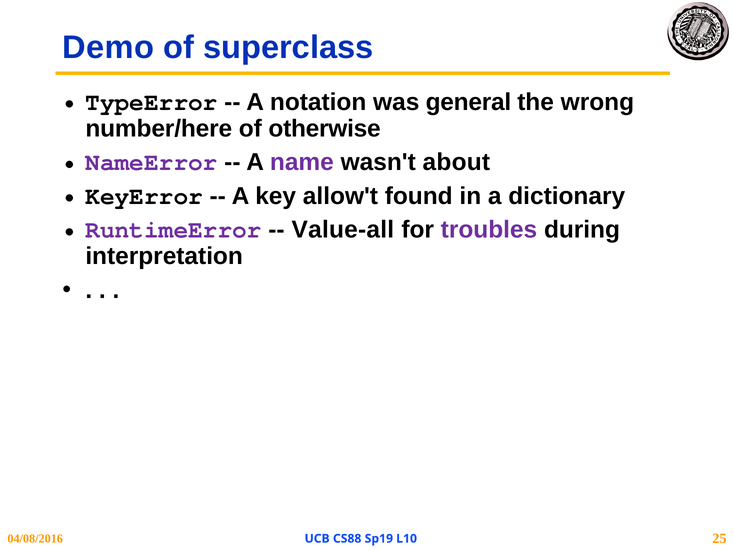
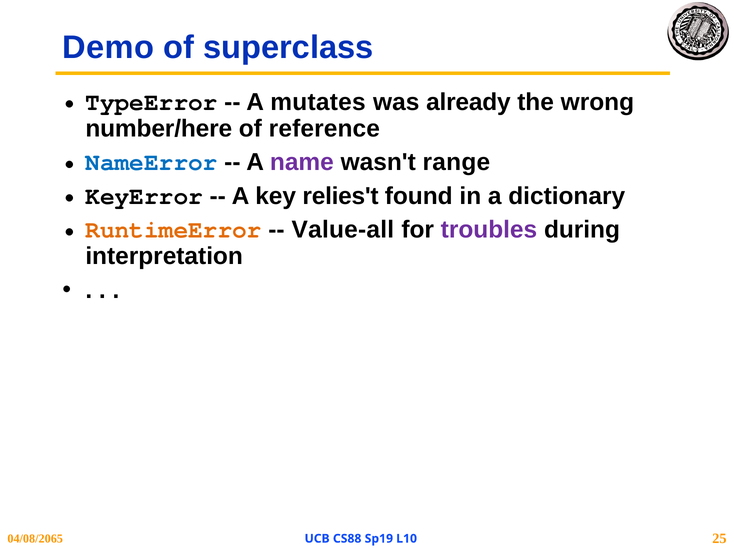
notation: notation -> mutates (318, 102)
general: general -> already (468, 102)
otherwise: otherwise -> reference (324, 129)
NameError colour: purple -> blue (151, 163)
about: about -> range (456, 163)
allow't: allow't -> relies't (341, 196)
RuntimeError colour: purple -> orange (174, 230)
04/08/2016: 04/08/2016 -> 04/08/2065 (35, 539)
